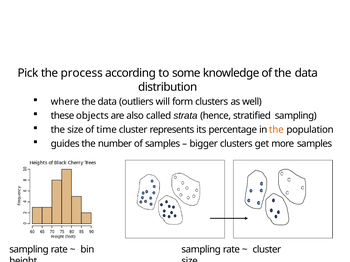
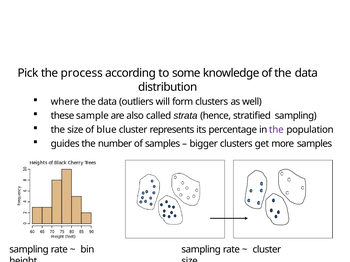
objects: objects -> sample (92, 116)
time: time -> blue (107, 130)
the colour: orange -> purple (276, 130)
